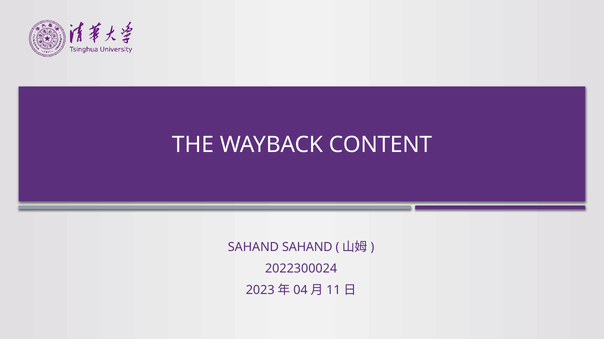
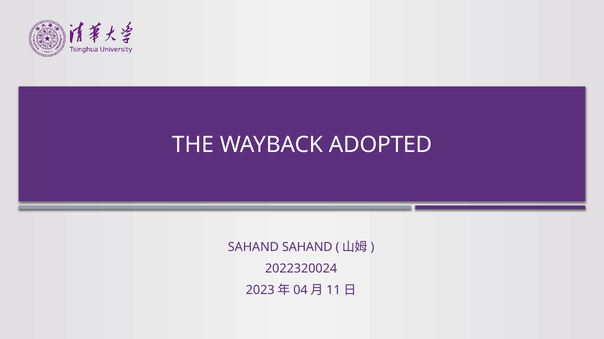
CONTENT: CONTENT -> ADOPTED (380, 145)
2022300024: 2022300024 -> 2022320024 (301, 269)
